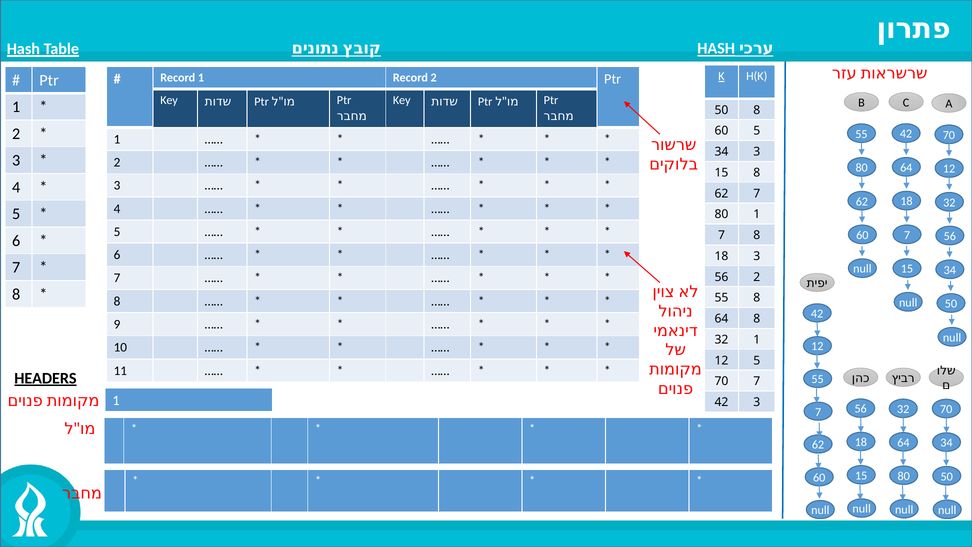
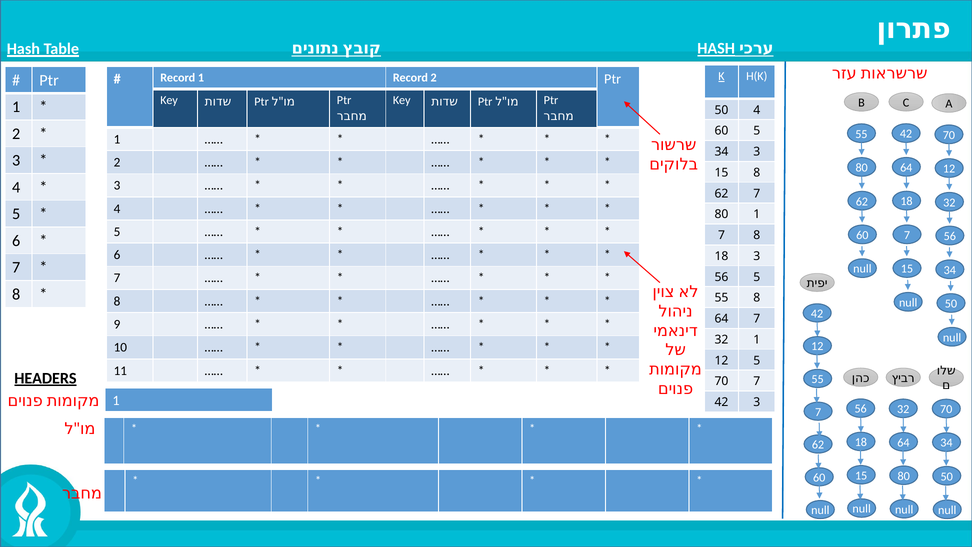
50 8: 8 -> 4 (757, 110)
56 2: 2 -> 5 (757, 277)
64 8: 8 -> 7 (757, 319)
